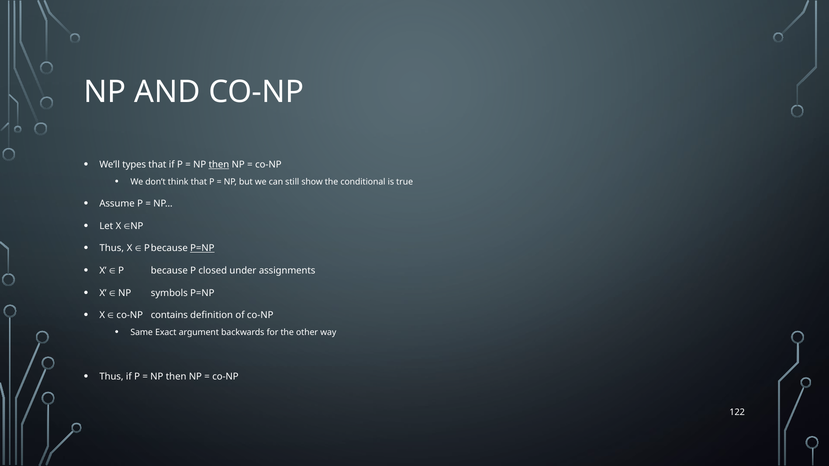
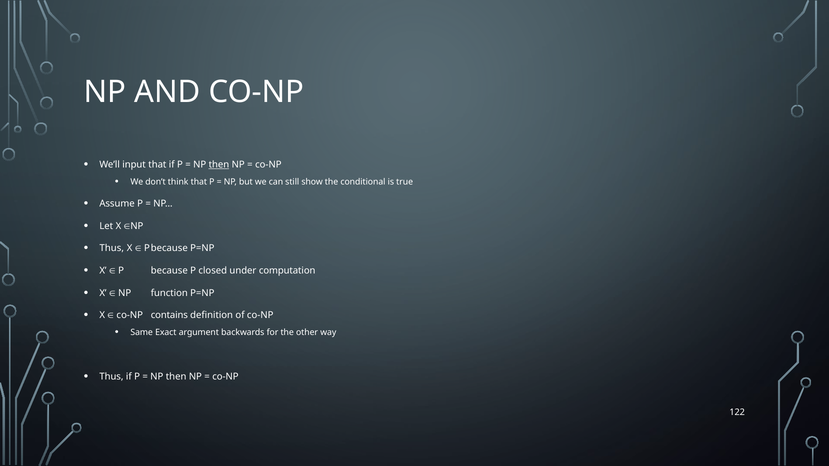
types: types -> input (134, 165)
P=NP underline: present -> none (202, 248)
assignments: assignments -> computation (287, 271)
symbols: symbols -> function (169, 293)
